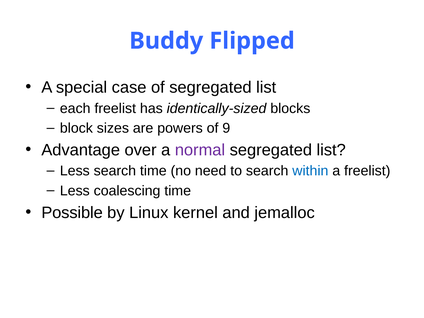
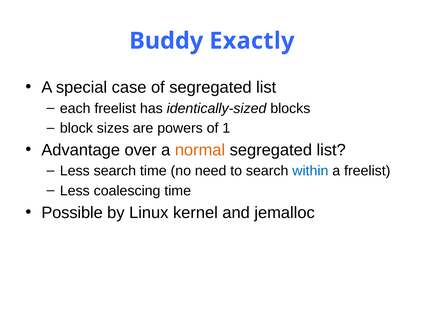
Flipped: Flipped -> Exactly (252, 41)
9: 9 -> 1 (226, 128)
normal colour: purple -> orange (200, 150)
